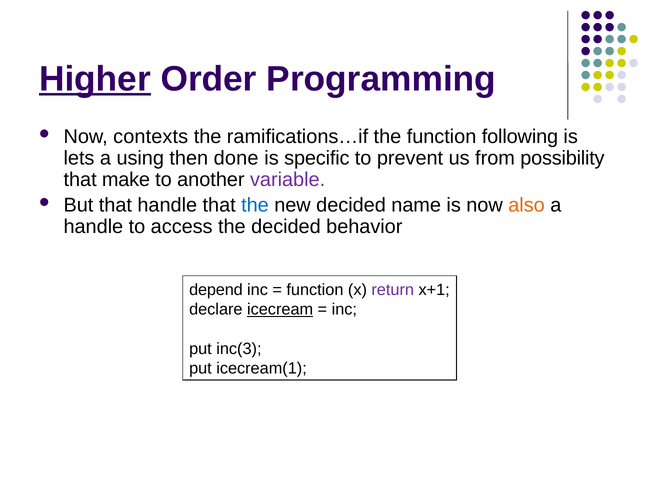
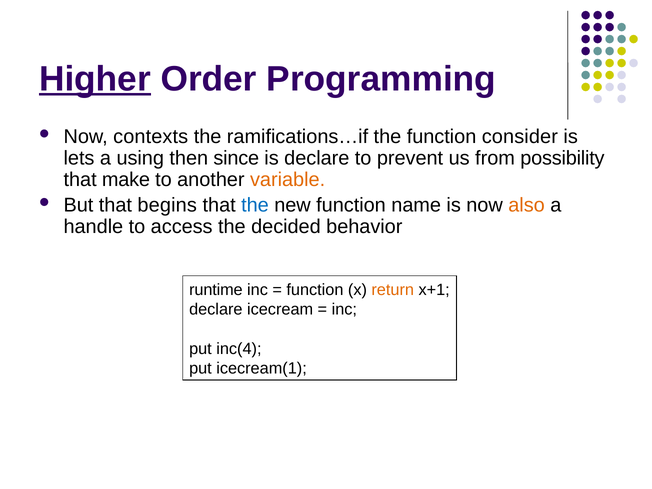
following: following -> consider (520, 136)
done: done -> since (236, 158)
is specific: specific -> declare (317, 158)
variable colour: purple -> orange (288, 180)
that handle: handle -> begins (167, 205)
new decided: decided -> function (351, 205)
depend: depend -> runtime (216, 290)
return colour: purple -> orange (393, 290)
icecream underline: present -> none (280, 310)
inc(3: inc(3 -> inc(4 (239, 349)
